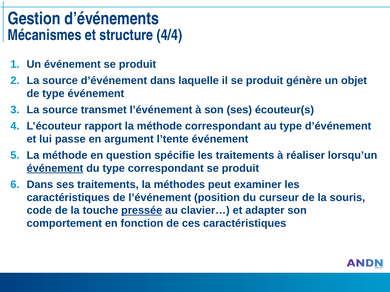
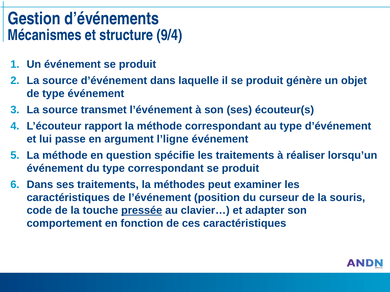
4/4: 4/4 -> 9/4 (169, 35)
l’tente: l’tente -> l’ligne (173, 139)
événement underline: present -> none (55, 169)
